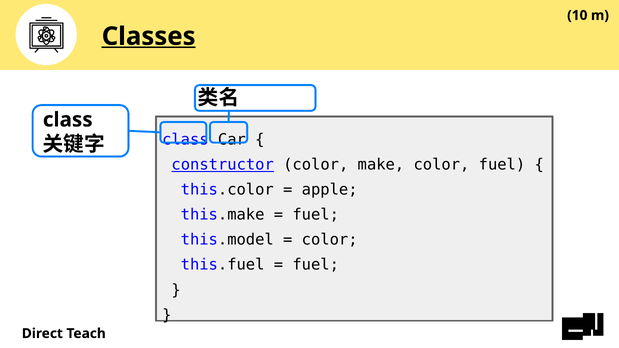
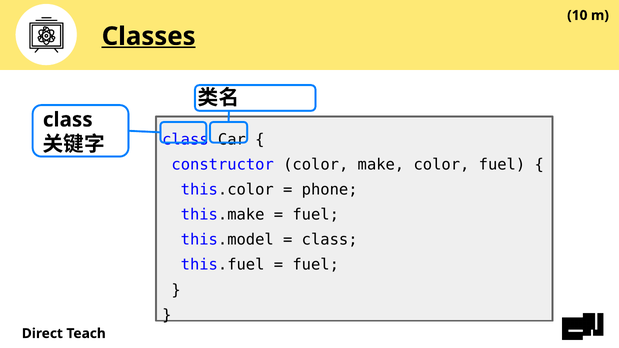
constructor underline: present -> none (223, 165)
apple: apple -> phone (330, 190)
color: color -> class (330, 240)
